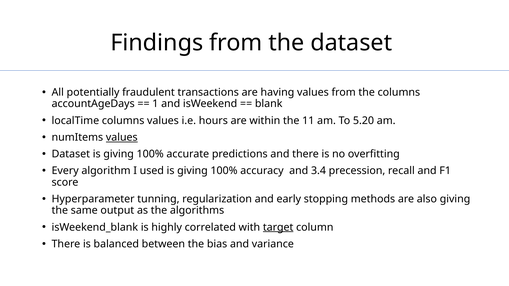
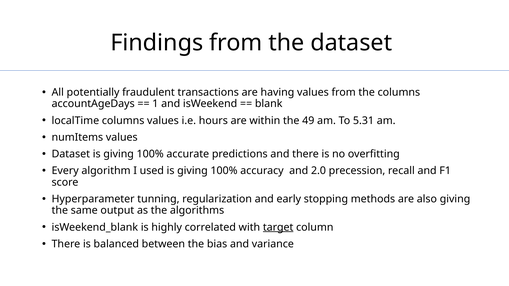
11: 11 -> 49 (308, 121)
5.20: 5.20 -> 5.31 (364, 121)
values underline: present -> none (122, 137)
3.4: 3.4 -> 2.0 (318, 171)
